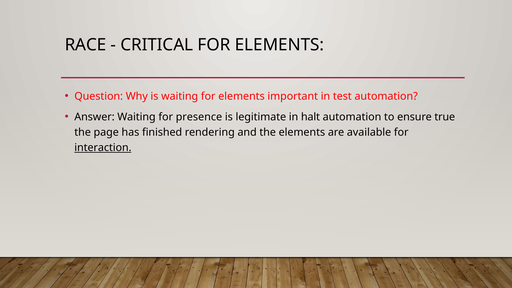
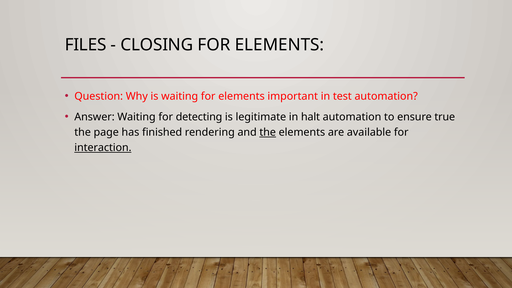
RACE: RACE -> FILES (86, 45)
CRITICAL: CRITICAL -> CLOSING (157, 45)
presence: presence -> detecting (199, 117)
the underline: none -> present (268, 132)
